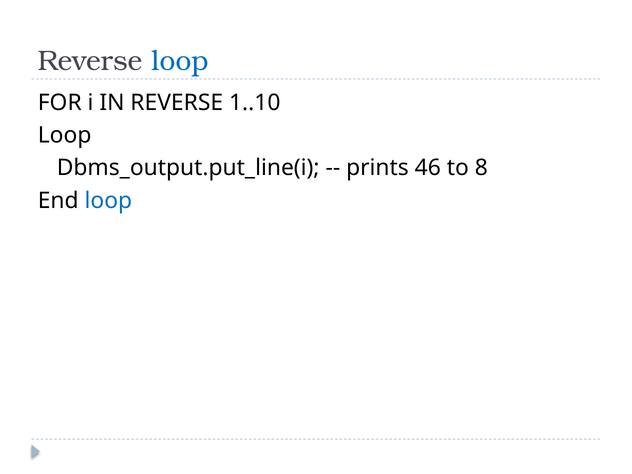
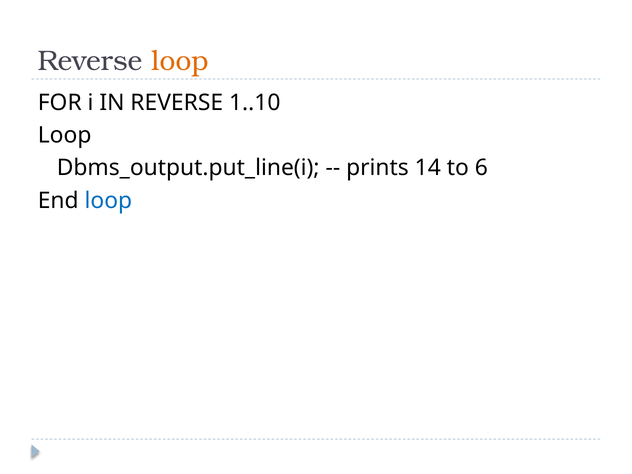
loop colour: blue -> orange (180, 61)
46: 46 -> 14 (428, 168)
8: 8 -> 6 (481, 168)
